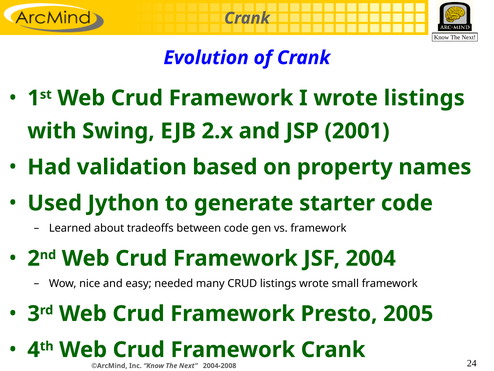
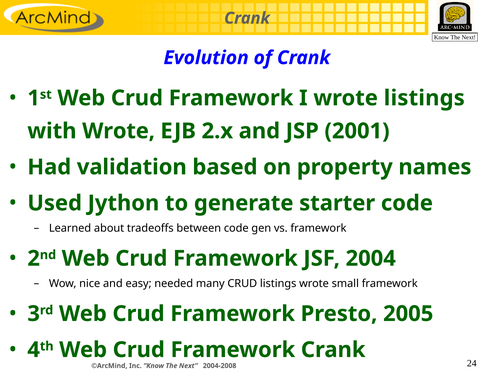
with Swing: Swing -> Wrote (119, 131)
